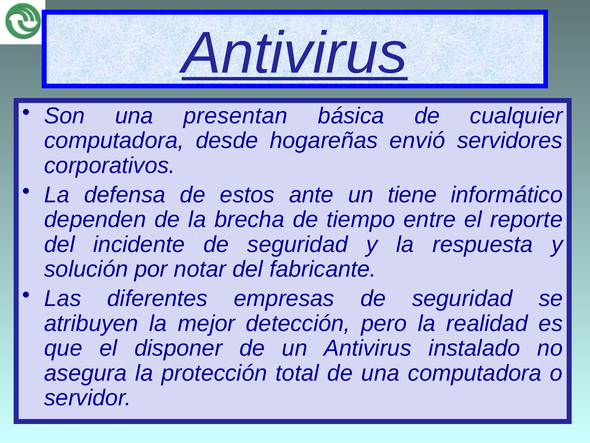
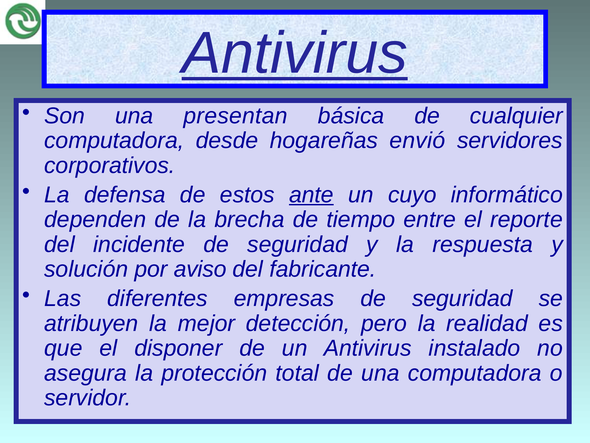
ante underline: none -> present (311, 195)
tiene: tiene -> cuyo (412, 195)
notar: notar -> aviso (200, 269)
